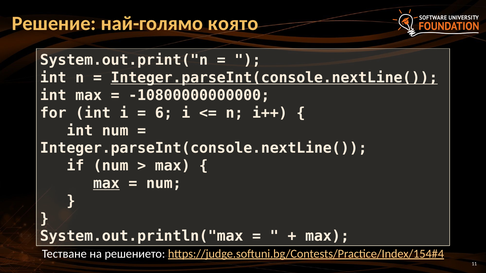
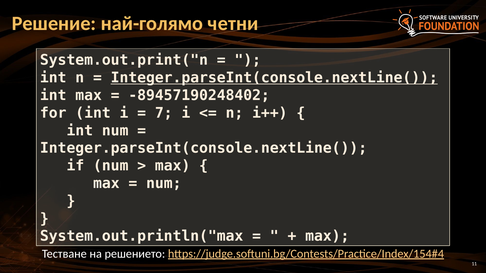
която: която -> четни (233, 24)
-10800000000000: -10800000000000 -> -89457190248402 (199, 95)
6: 6 -> 7 (164, 113)
max underline: present -> none (106, 184)
